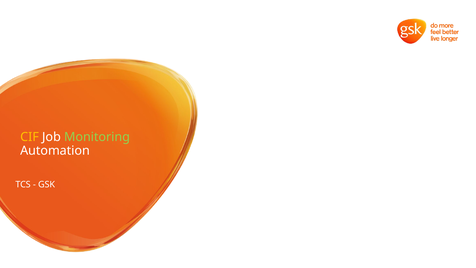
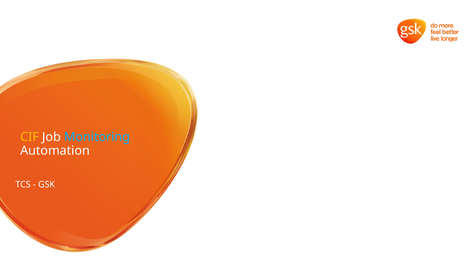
Monitoring colour: light green -> light blue (97, 137)
